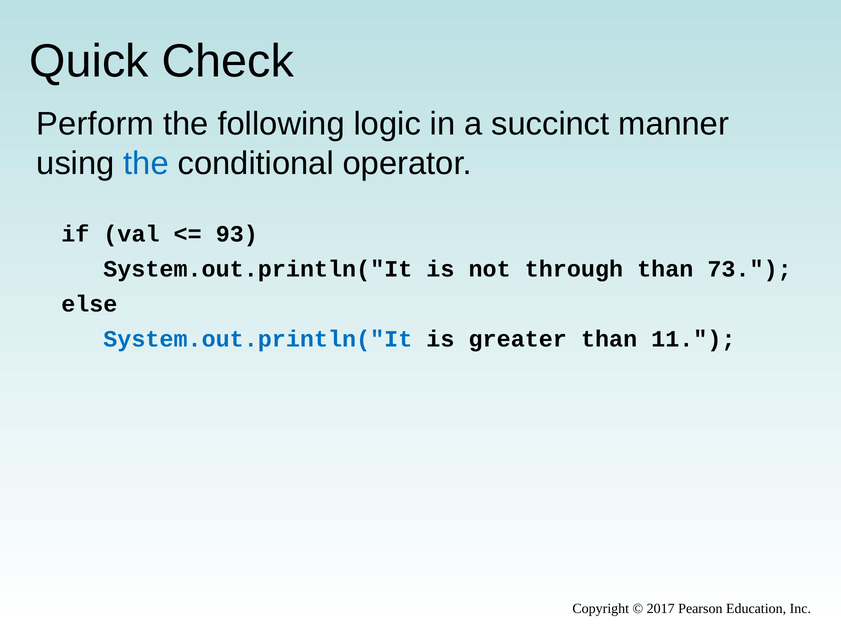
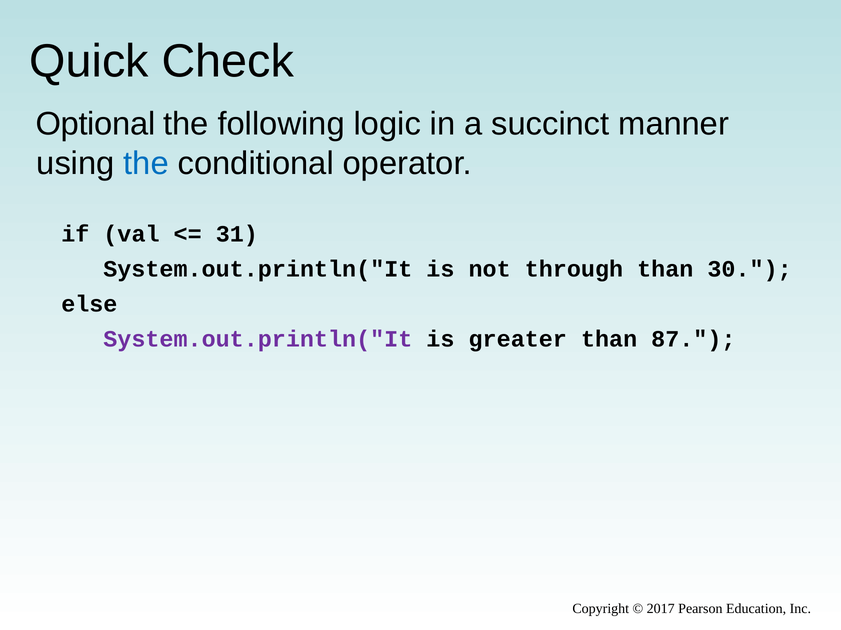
Perform: Perform -> Optional (96, 124)
93: 93 -> 31 (237, 234)
73: 73 -> 30 (750, 269)
System.out.println("It colour: blue -> purple (258, 340)
11: 11 -> 87 (693, 340)
